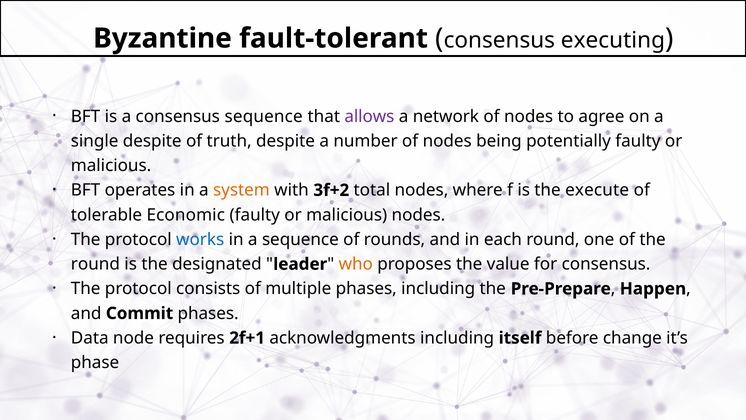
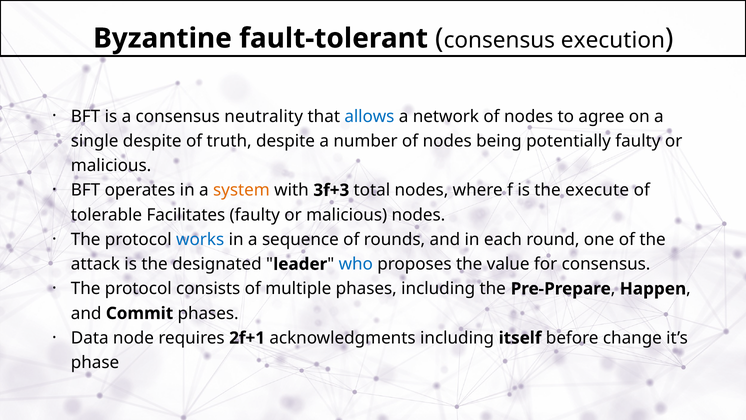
executing: executing -> execution (613, 40)
consensus sequence: sequence -> neutrality (264, 116)
allows colour: purple -> blue (369, 116)
3f+2: 3f+2 -> 3f+3 (331, 190)
Economic: Economic -> Facilitates (186, 215)
round: round -> attack (95, 264)
who colour: orange -> blue (356, 264)
